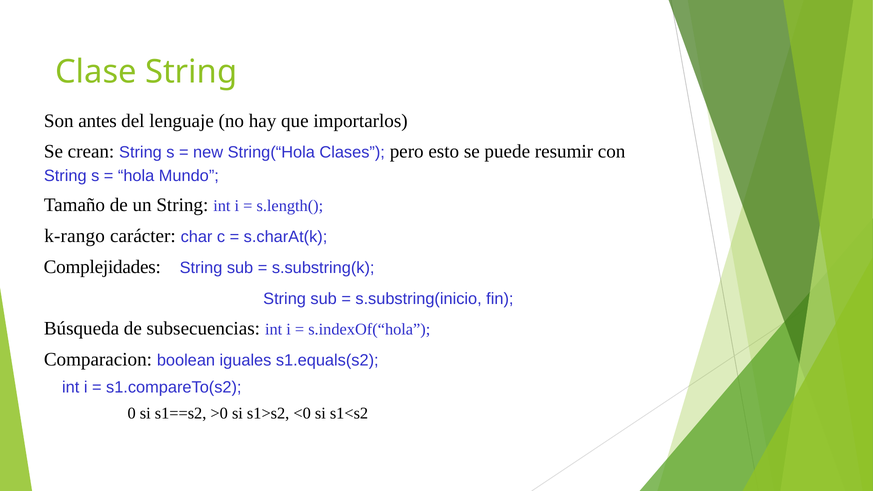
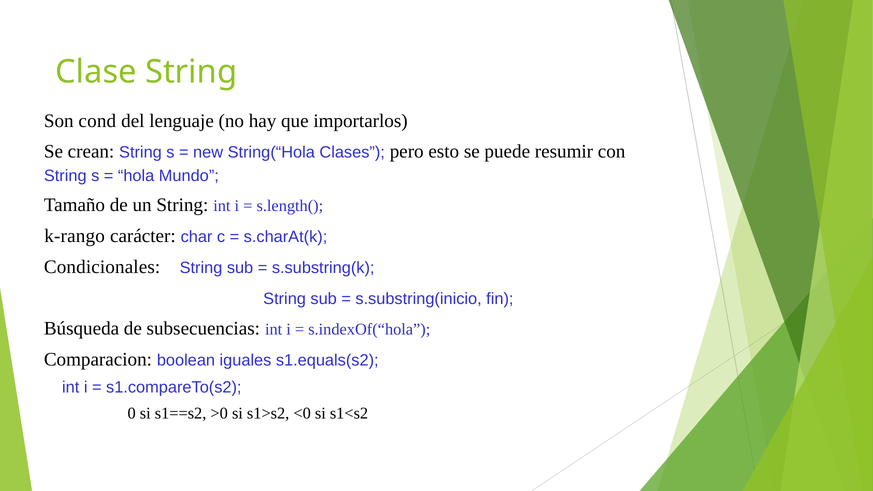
antes: antes -> cond (97, 121)
Complejidades: Complejidades -> Condicionales (102, 267)
